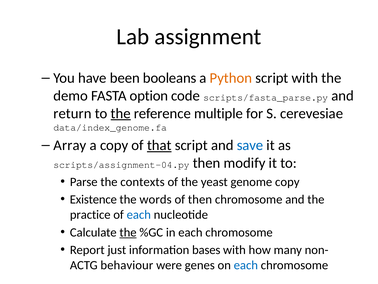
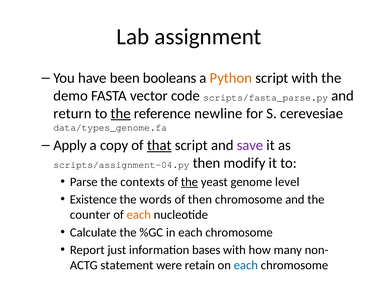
option: option -> vector (149, 96)
multiple: multiple -> newline (218, 113)
data/index_genome.fa: data/index_genome.fa -> data/types_genome.fa (110, 127)
Array: Array -> Apply (70, 145)
save colour: blue -> purple (250, 145)
the underline: none -> present (189, 182)
genome copy: copy -> level (287, 182)
practice: practice -> counter (90, 214)
each colour: blue -> orange (139, 214)
the underline: present -> none (128, 232)
behaviour: behaviour -> statement (127, 265)
genes: genes -> retain (200, 265)
